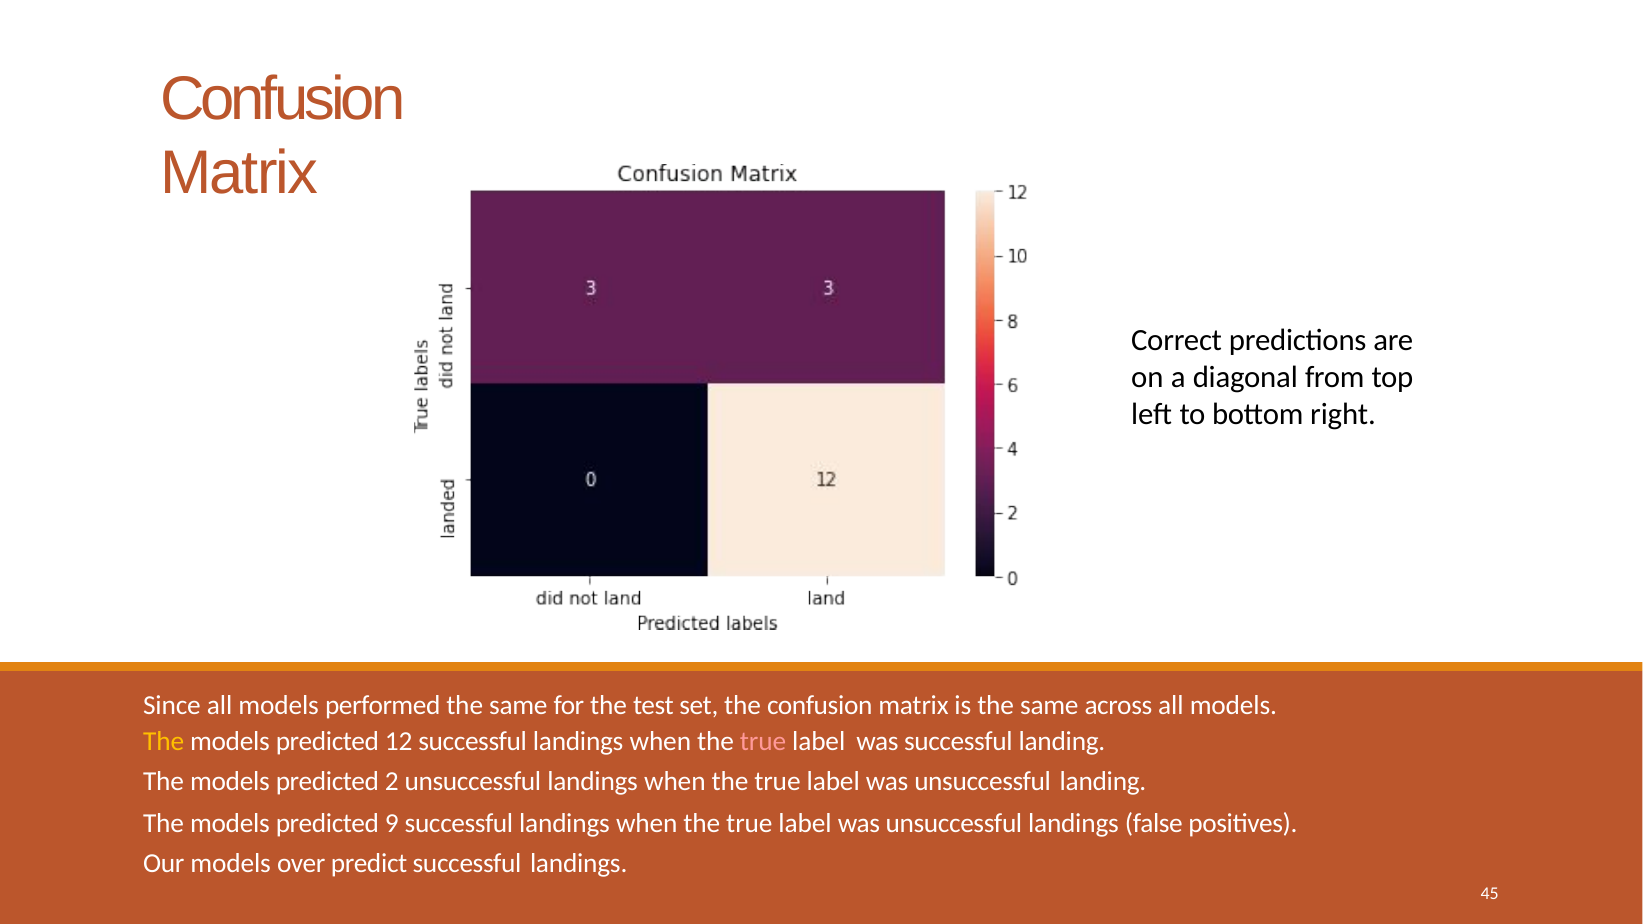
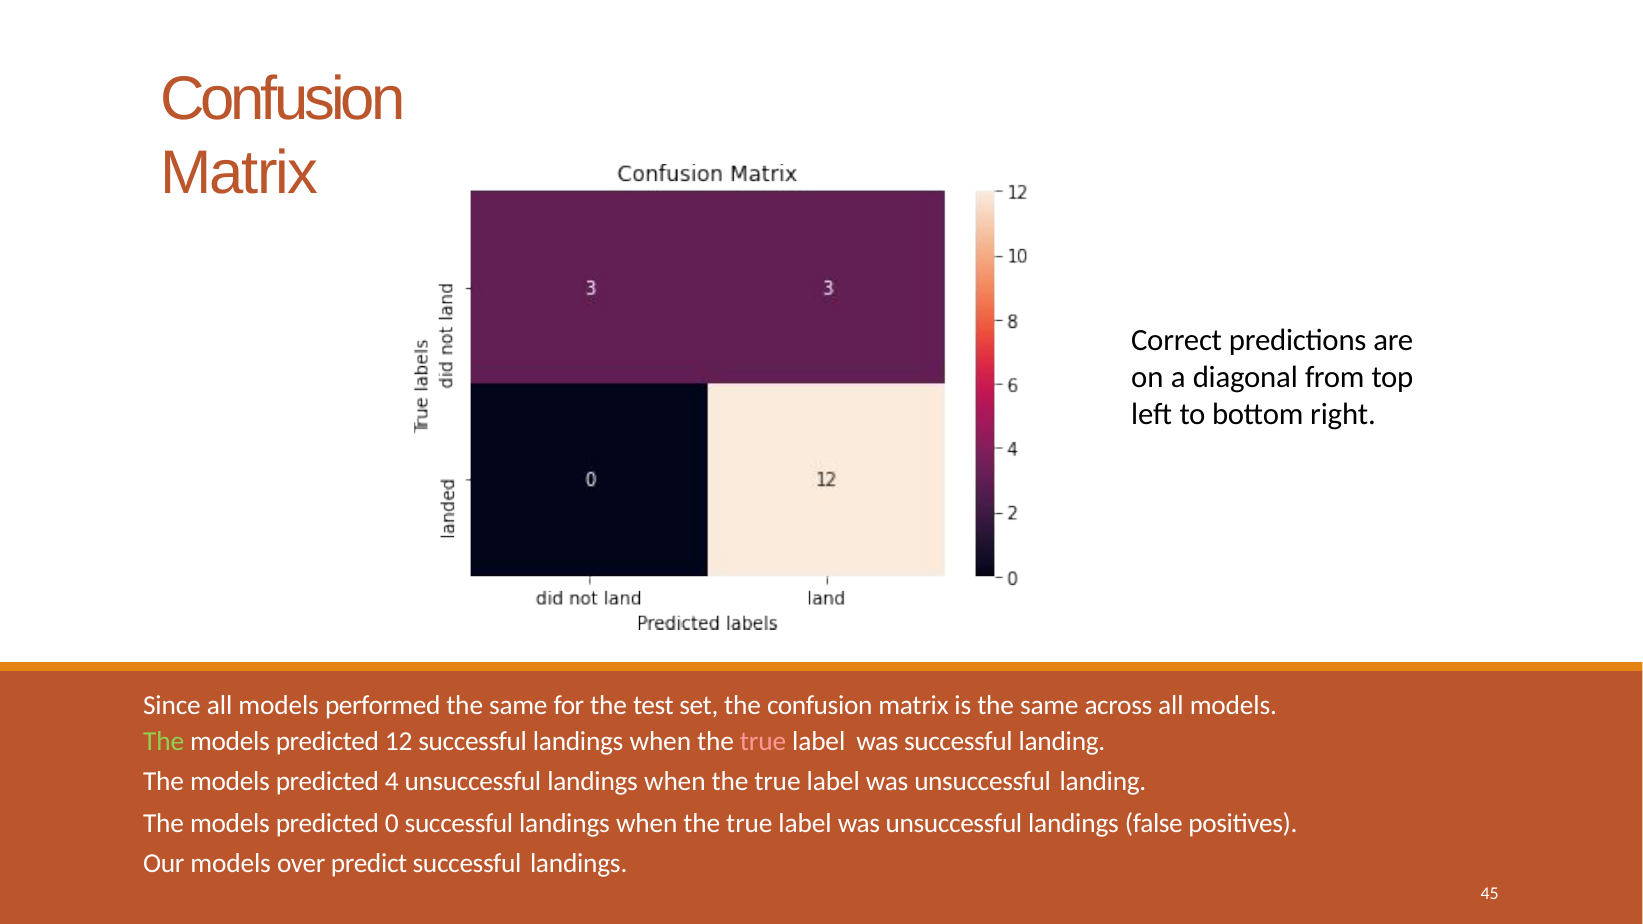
The colour: yellow -> light green (164, 742)
2: 2 -> 4 (392, 782)
9: 9 -> 0 (392, 824)
